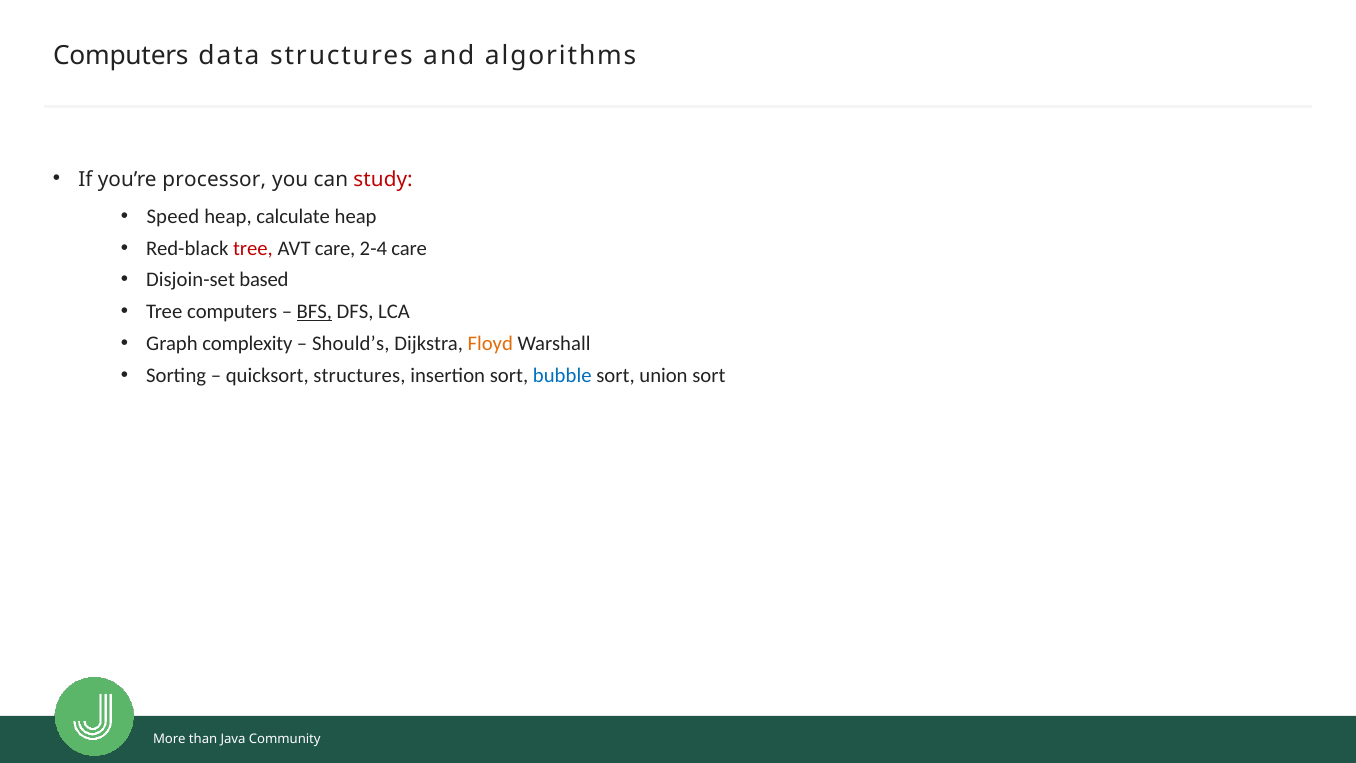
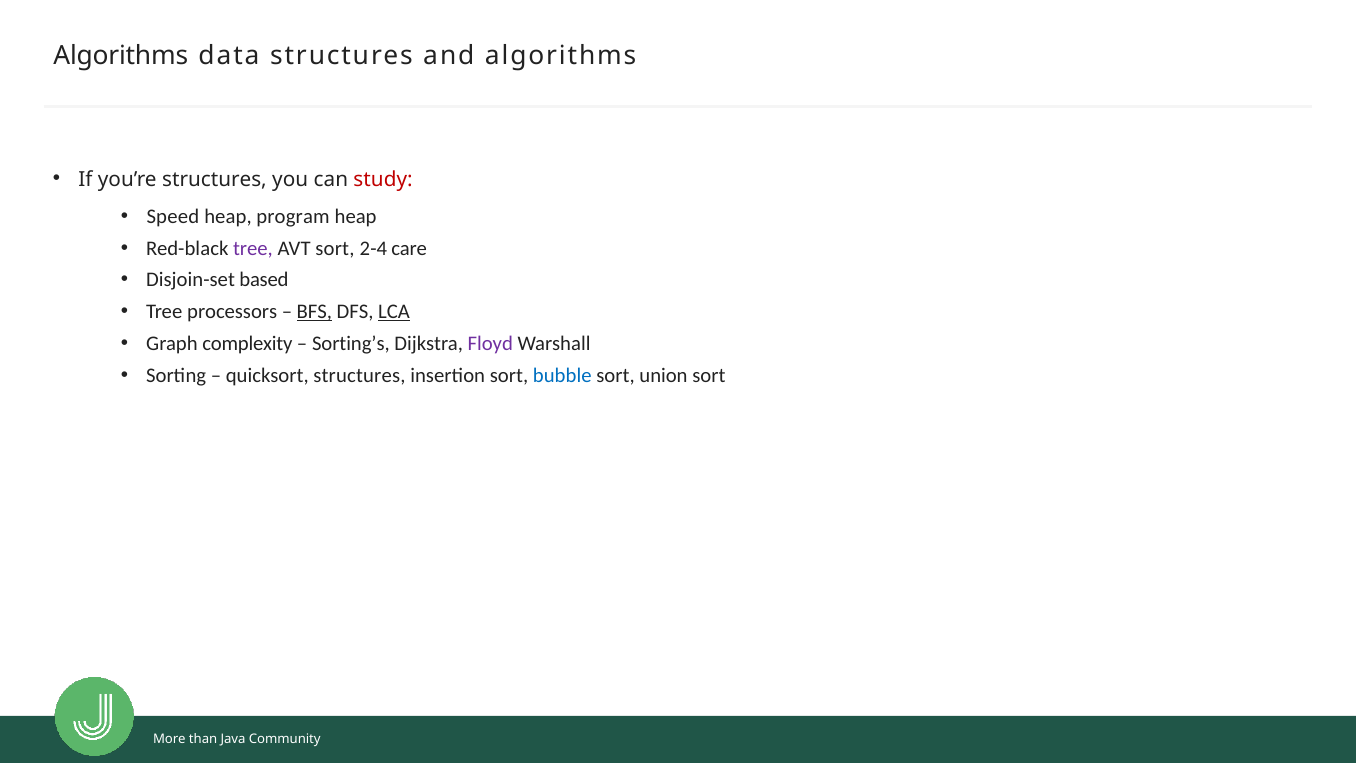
Computers: Computers -> Algorithms (121, 56)
you’re processor: processor -> structures (214, 179)
calculate: calculate -> program (293, 216)
tree colour: red -> purple (253, 248)
AVT care: care -> sort (335, 248)
Tree computers: computers -> processors (232, 312)
LCA underline: none -> present (394, 312)
Should’s: Should’s -> Sorting’s (351, 343)
Floyd colour: orange -> purple (490, 343)
